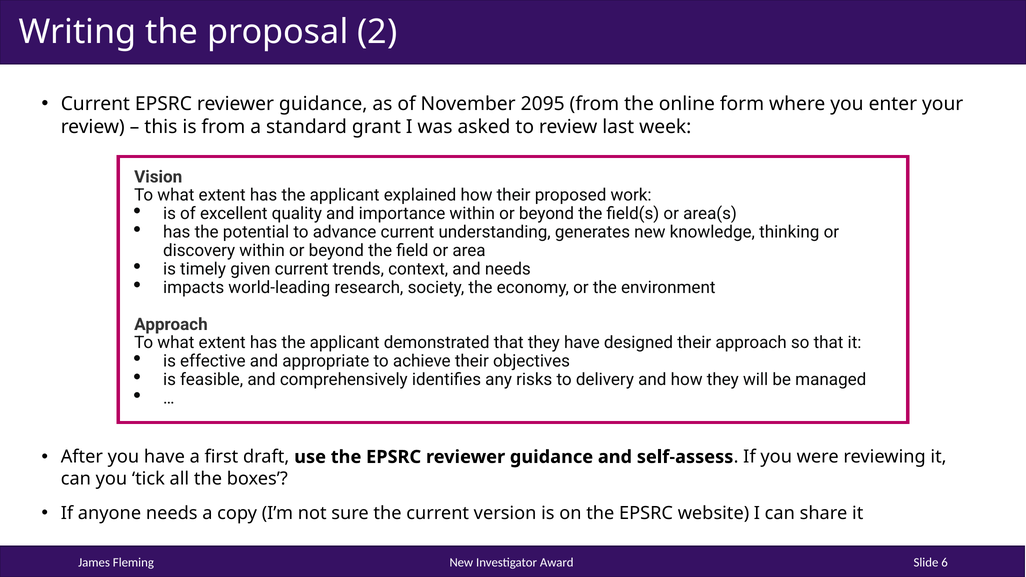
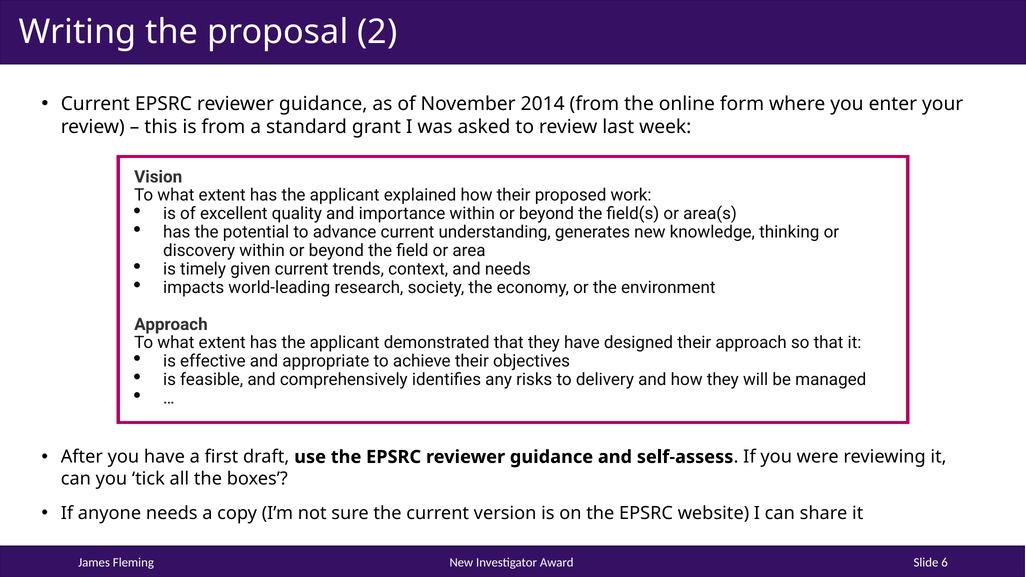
2095: 2095 -> 2014 (543, 104)
